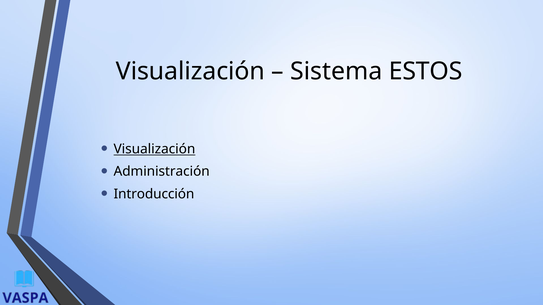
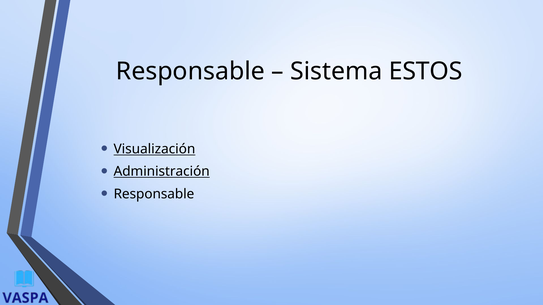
Visualización: Visualización -> Responsable (190, 71)
Administración underline: none -> present (162, 172)
Introducción: Introducción -> Responsable (154, 194)
